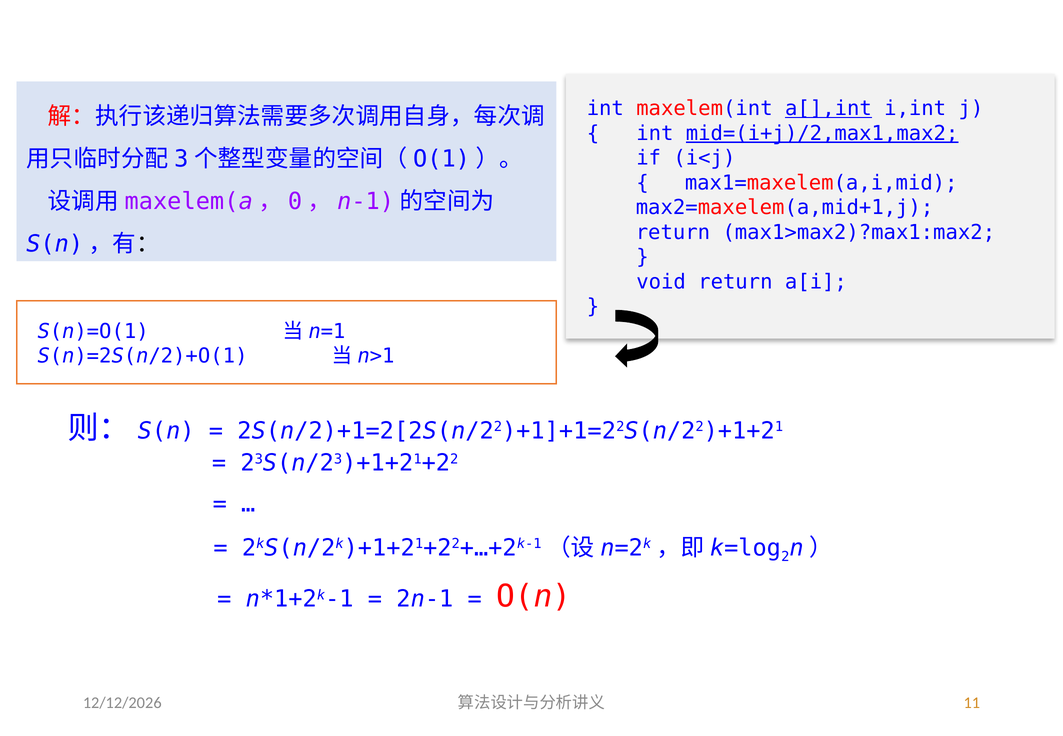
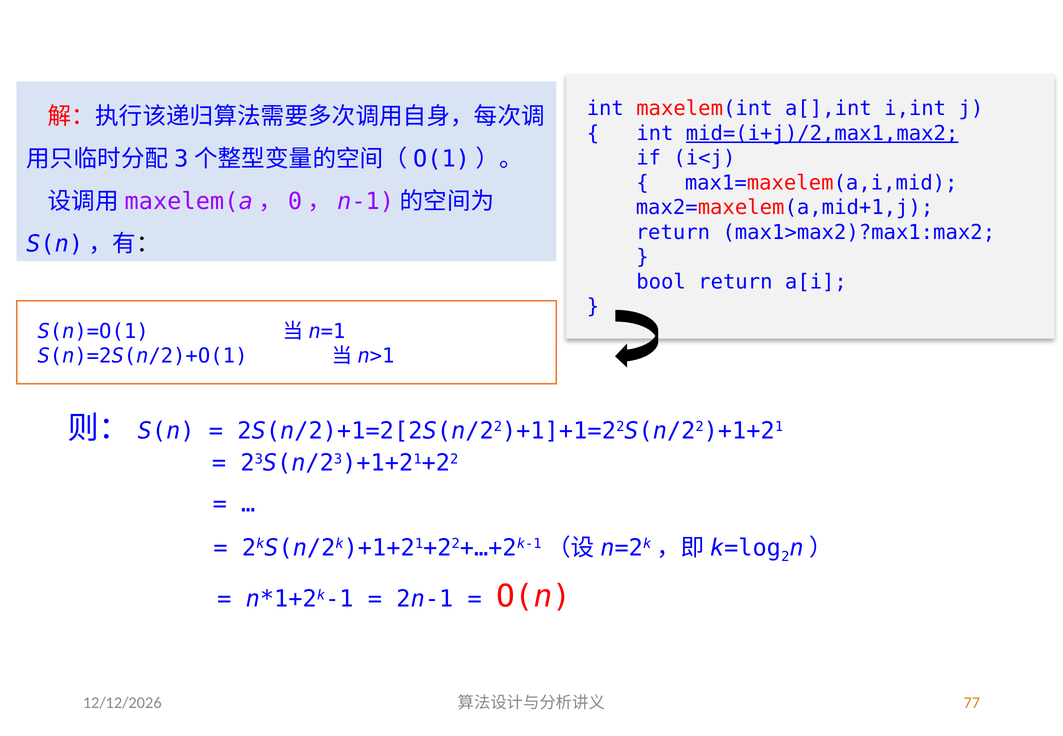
a[],int underline: present -> none (828, 109)
void: void -> bool (661, 282)
11: 11 -> 77 (972, 703)
